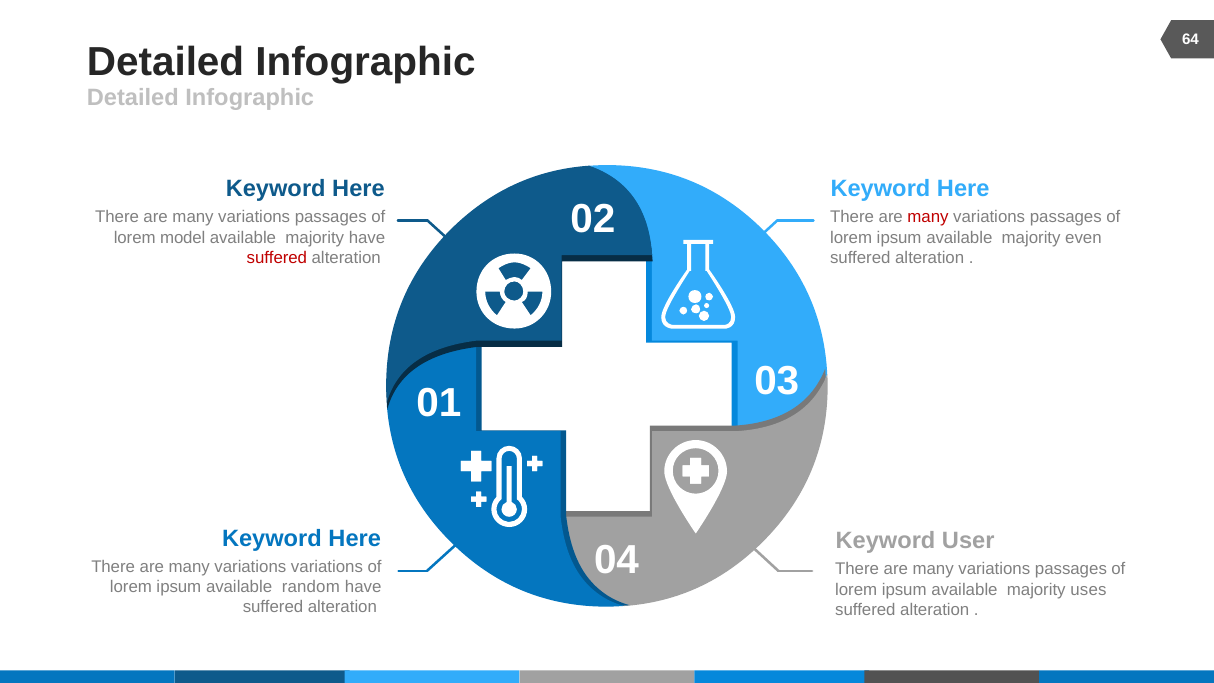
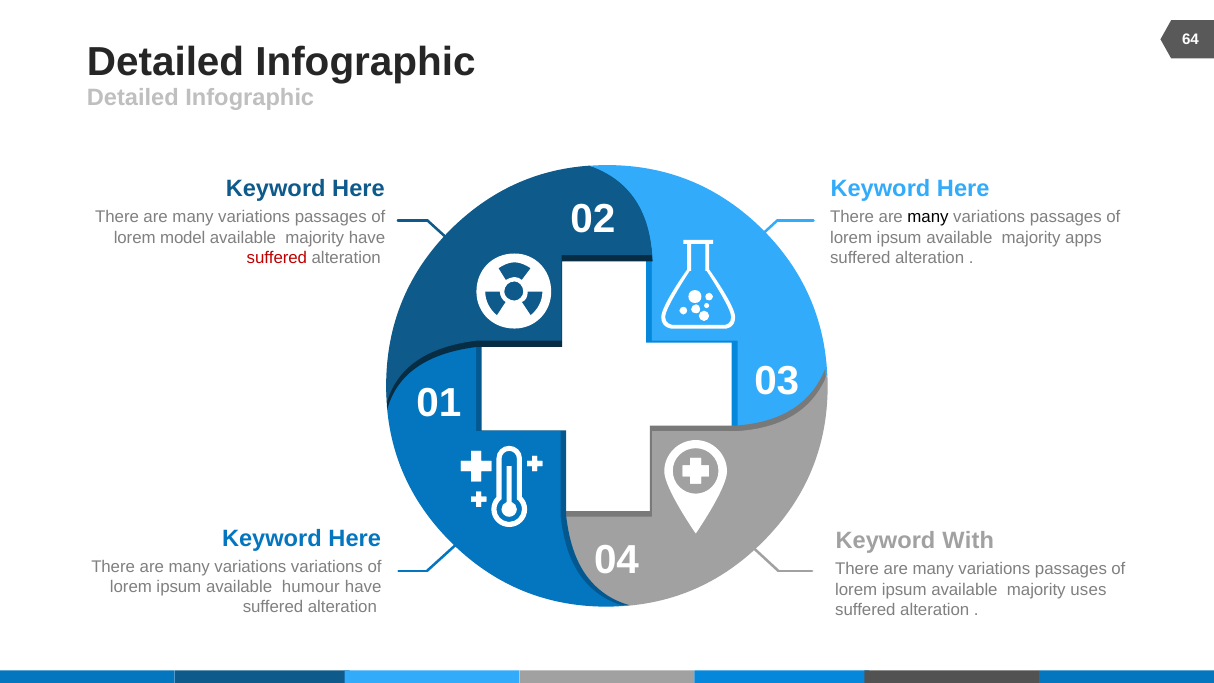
many colour: red -> black (928, 217)
even: even -> apps (1083, 238)
User: User -> With (968, 541)
random: random -> humour (311, 587)
